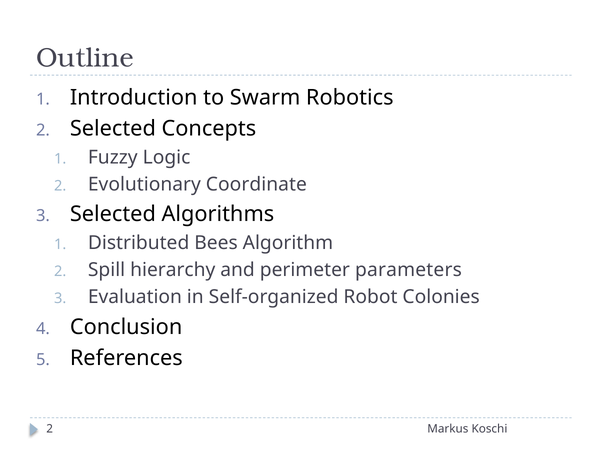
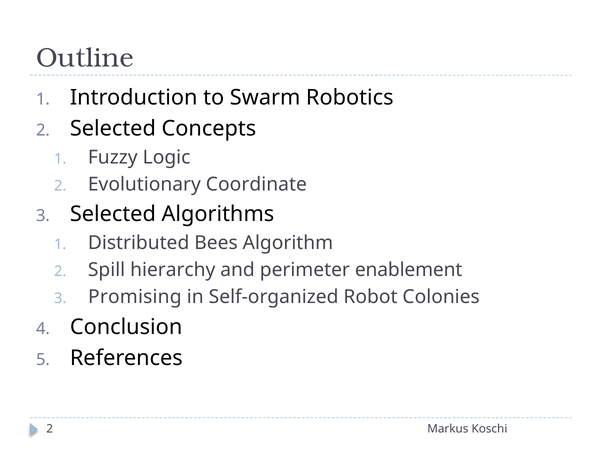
parameters: parameters -> enablement (409, 270)
Evaluation: Evaluation -> Promising (135, 297)
